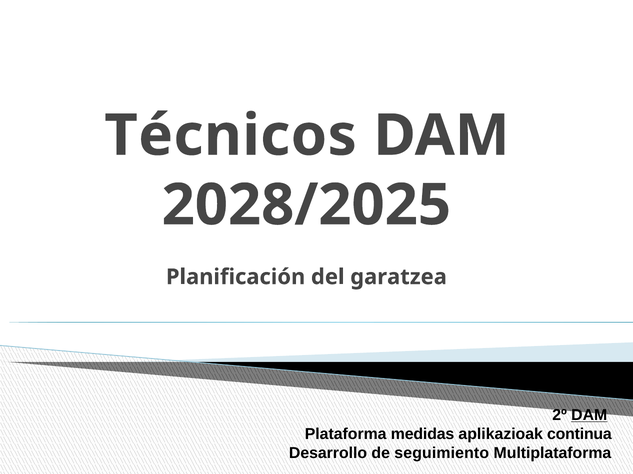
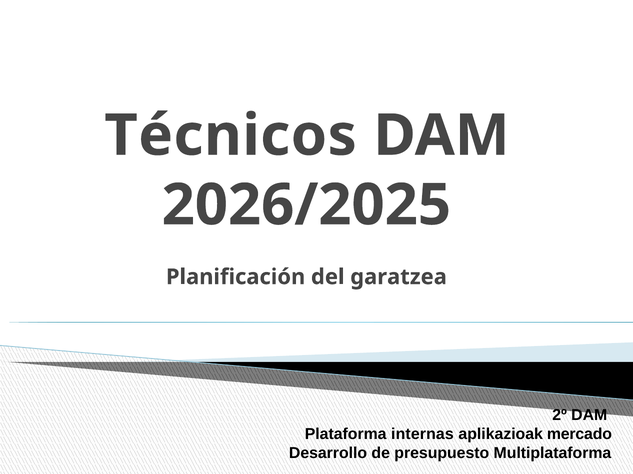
2028/2025: 2028/2025 -> 2026/2025 (306, 206)
DAM underline: present -> none (589, 416)
medidas: medidas -> internas (422, 435)
continua: continua -> mercado (579, 435)
seguimiento: seguimiento -> presupuesto (442, 454)
